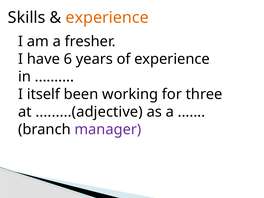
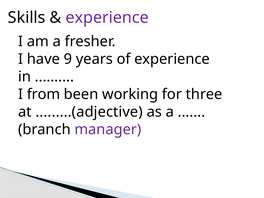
experience colour: orange -> purple (107, 18)
6: 6 -> 9 (68, 59)
itself: itself -> from (43, 94)
